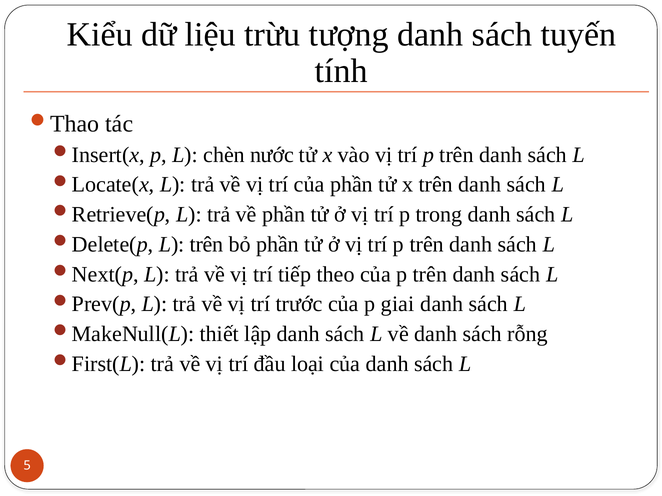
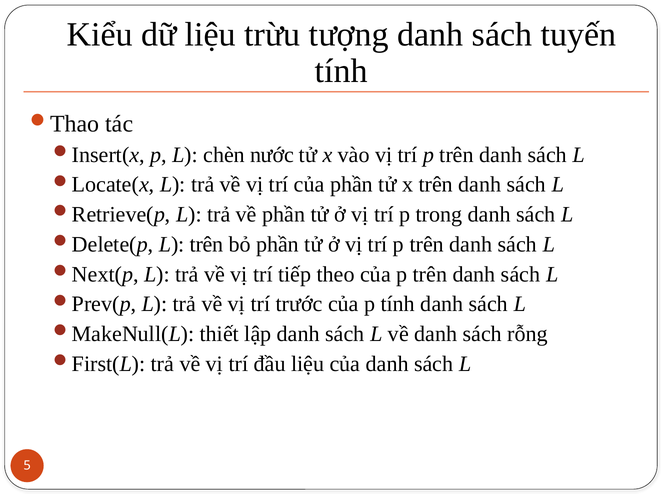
p giai: giai -> tính (398, 304)
đầu loại: loại -> liệu (308, 364)
